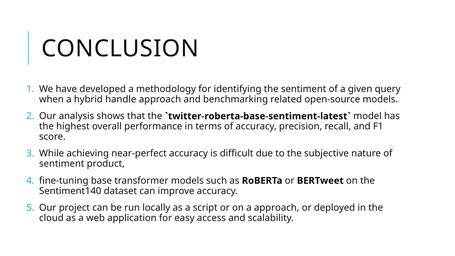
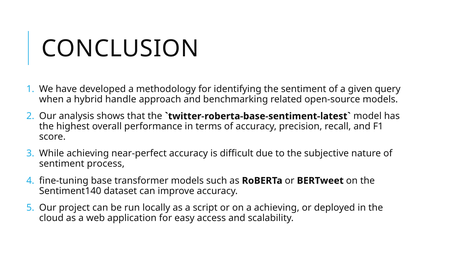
product: product -> process (106, 164)
a approach: approach -> achieving (277, 208)
